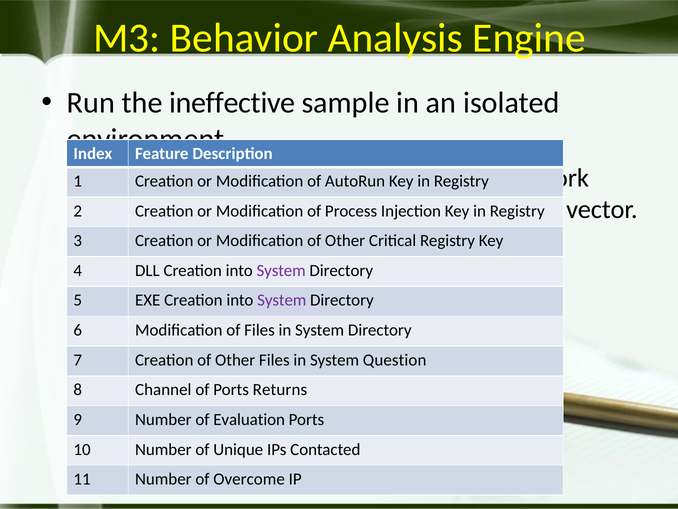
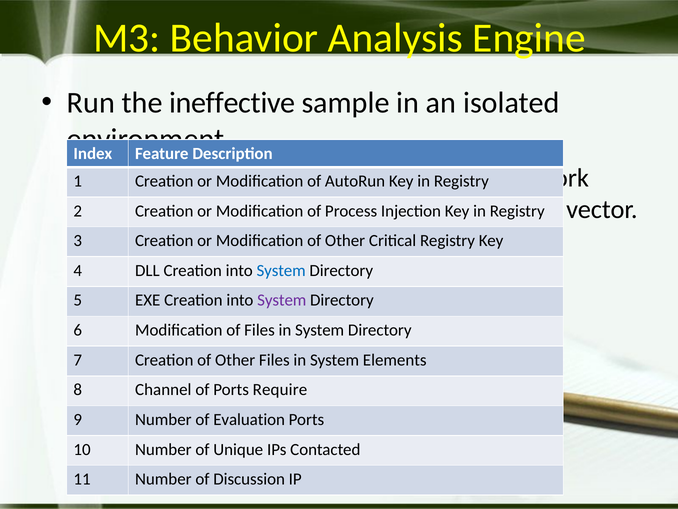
System colour: purple -> blue (281, 270)
Question: Question -> Elements (395, 360)
Returns: Returns -> Require (280, 389)
Overcome: Overcome -> Discussion (249, 479)
